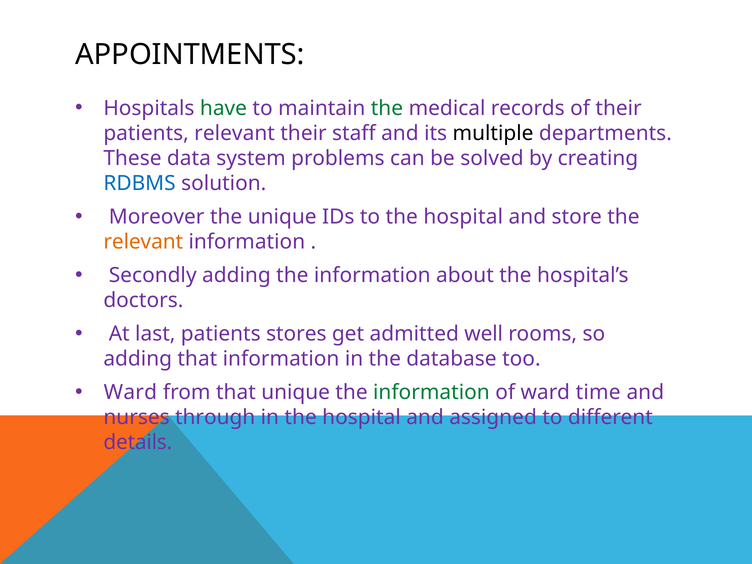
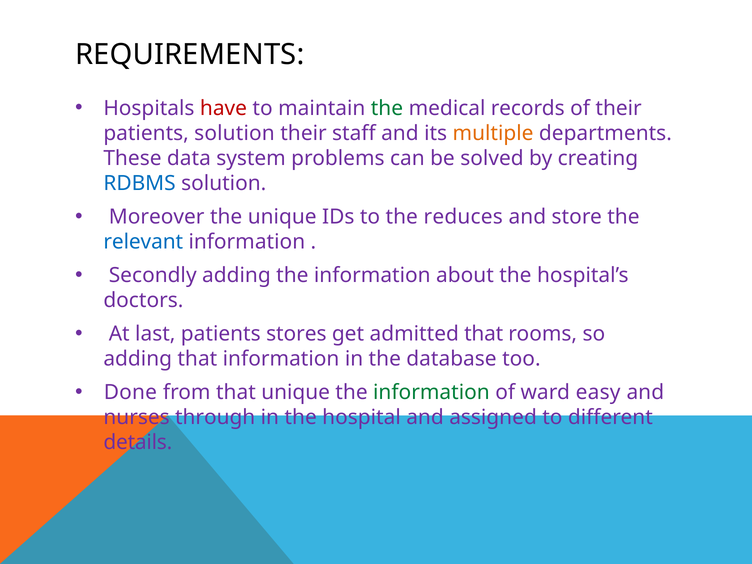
APPOINTMENTS: APPOINTMENTS -> REQUIREMENTS (190, 55)
have colour: green -> red (223, 108)
patients relevant: relevant -> solution (235, 133)
multiple colour: black -> orange (493, 133)
to the hospital: hospital -> reduces (463, 217)
relevant colour: orange -> blue (143, 242)
admitted well: well -> that (484, 334)
Ward: Ward -> Done (130, 392)
time: time -> easy (598, 392)
